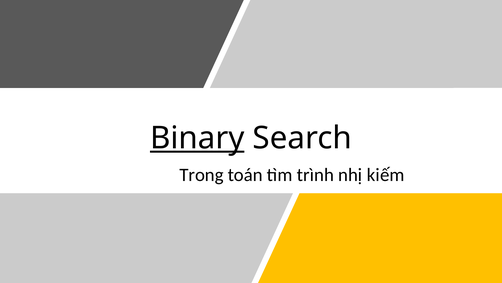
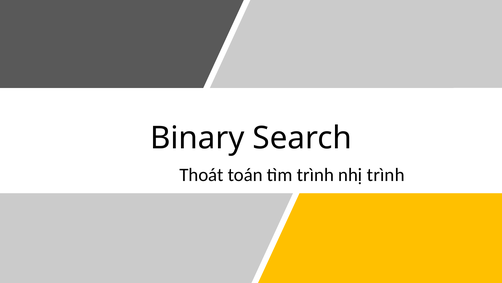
Binary underline: present -> none (197, 138)
Trong: Trong -> Thoát (202, 174)
nhị kiếm: kiếm -> trình (386, 174)
